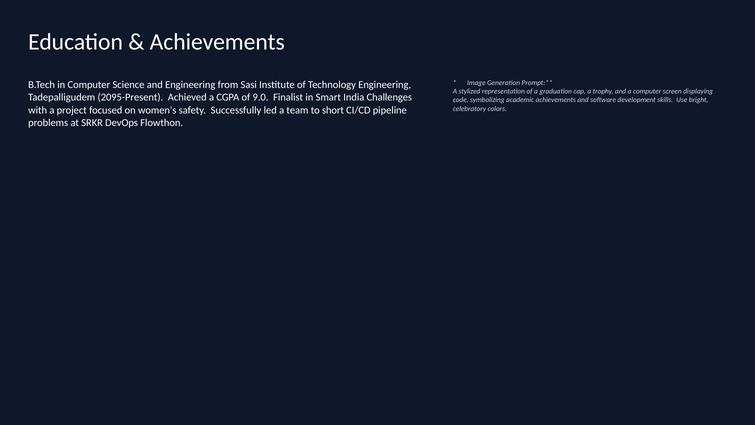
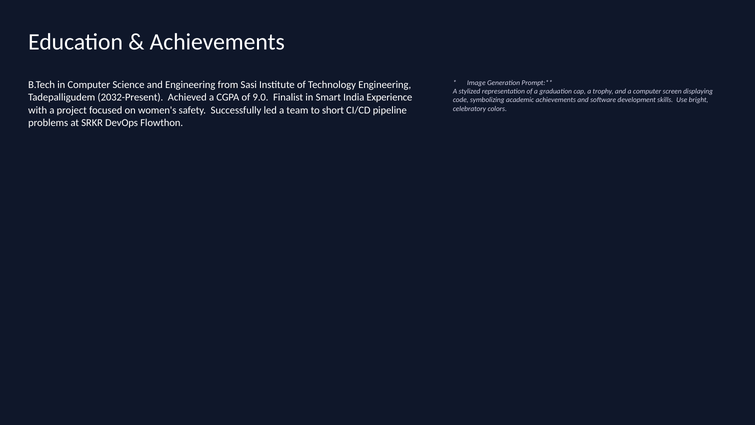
2095-Present: 2095-Present -> 2032-Present (130, 97)
Challenges: Challenges -> Experience (389, 97)
